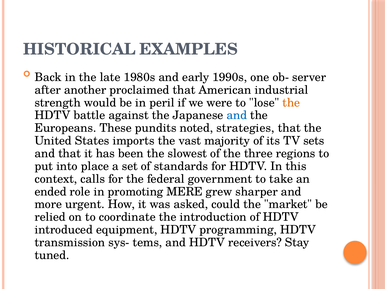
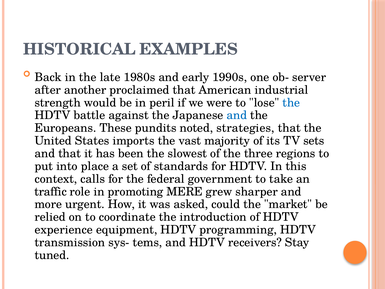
the colour: orange -> blue (291, 103)
ended: ended -> traffic (51, 191)
introduced: introduced -> experience (64, 230)
